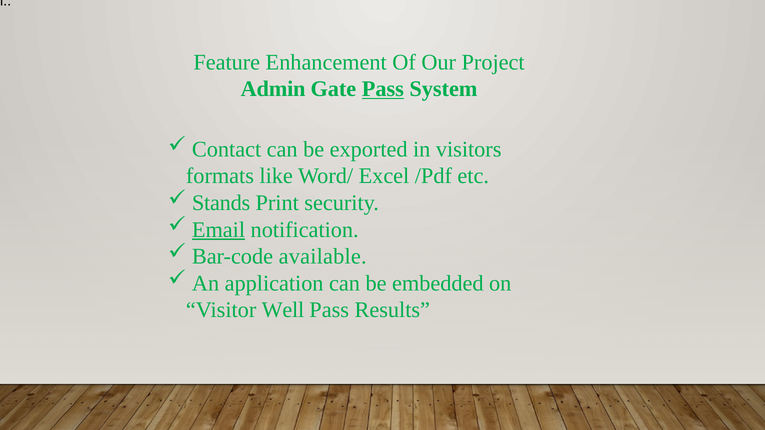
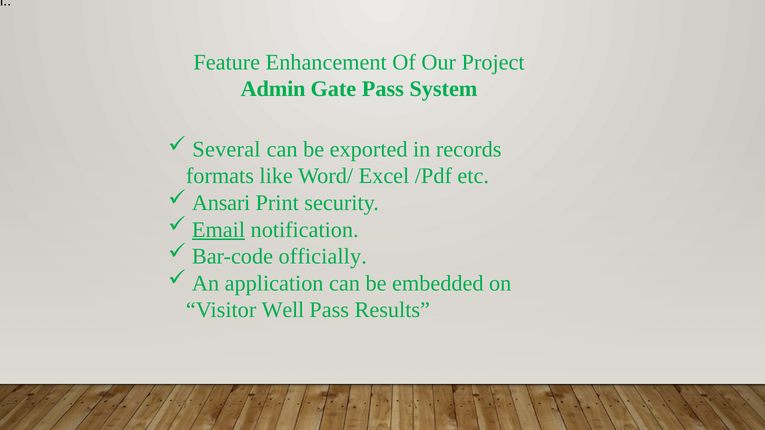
Pass underline: present -> none (383, 89)
Contact: Contact -> Several (226, 149)
visitors: visitors -> records (469, 149)
Stands: Stands -> Ansari (221, 203)
available: available -> officially (323, 257)
